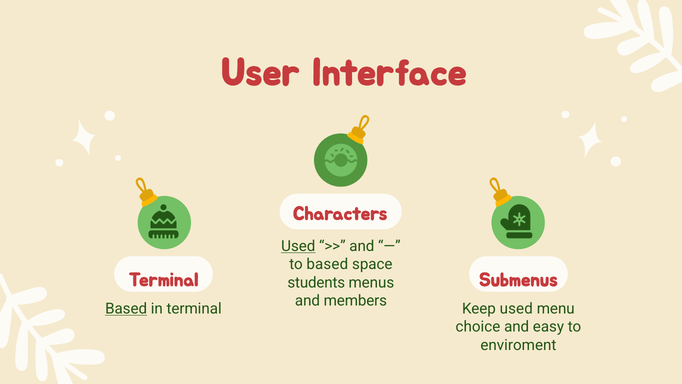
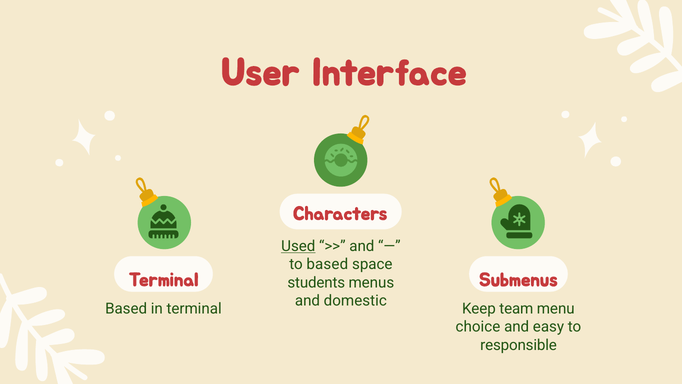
members: members -> domestic (355, 301)
Based underline: present -> none (126, 308)
Keep used: used -> team (516, 308)
enviroment: enviroment -> responsible (518, 345)
